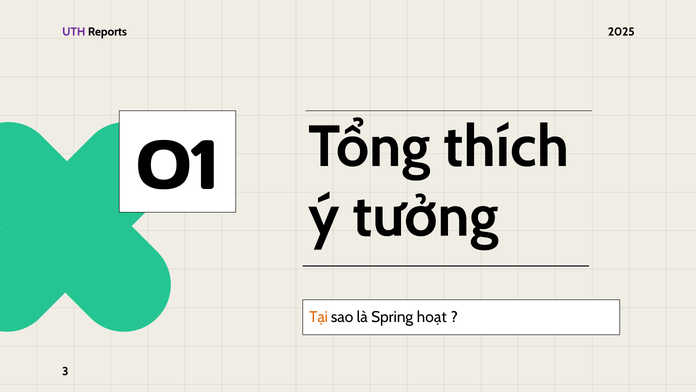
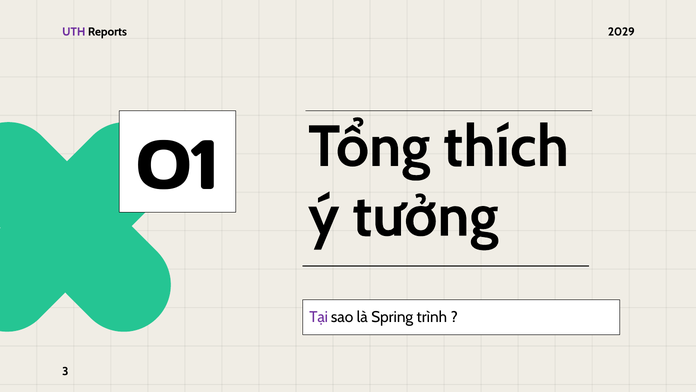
2025: 2025 -> 2029 (621, 32)
Tại colour: orange -> purple (319, 317)
hoạt: hoạt -> trình (432, 317)
